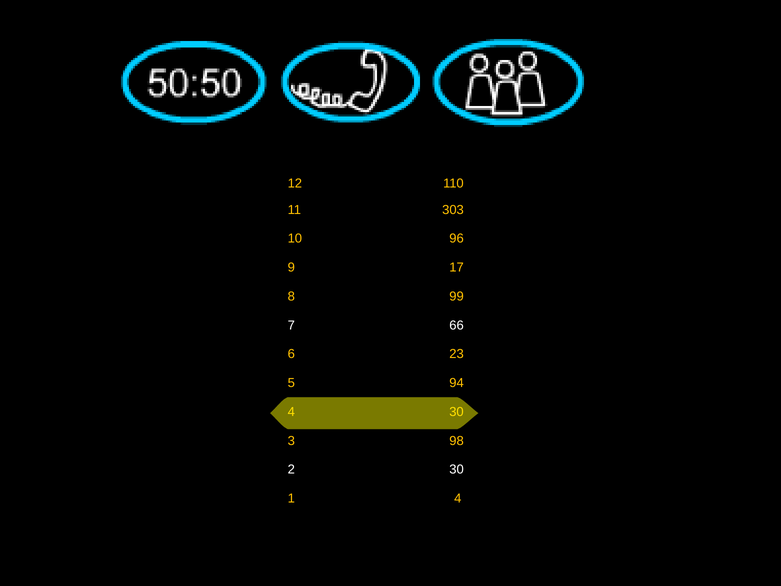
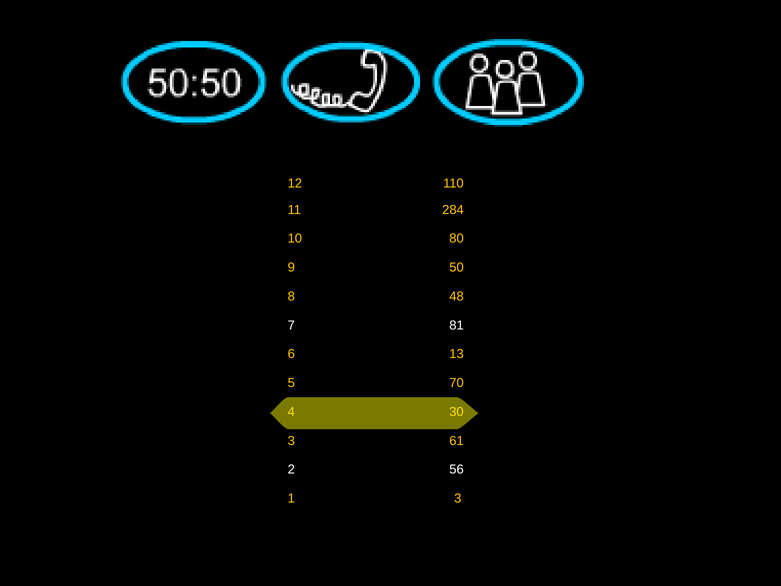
303: 303 -> 284 (453, 210)
96: 96 -> 80 (457, 238)
17: 17 -> 50 (457, 267)
99: 99 -> 48 (457, 296)
66: 66 -> 81 (457, 325)
23: 23 -> 13 (457, 354)
94: 94 -> 70 (457, 383)
98: 98 -> 61 (457, 441)
2 30: 30 -> 56 (457, 469)
1 4: 4 -> 3 (458, 498)
